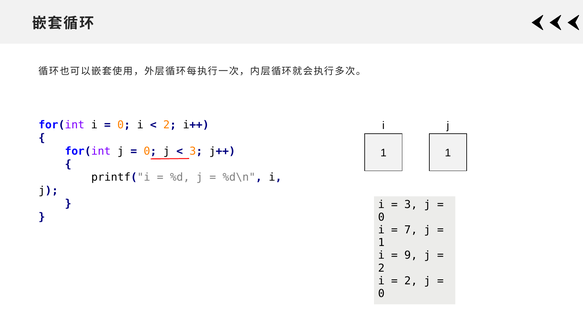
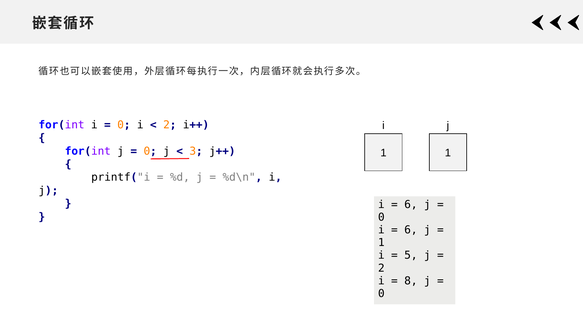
3: 3 -> 6 (411, 205)
7: 7 -> 6 (411, 230)
9: 9 -> 5 (411, 255)
2: 2 -> 8 (411, 281)
